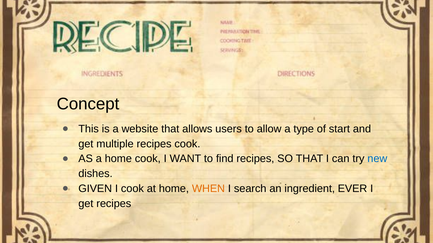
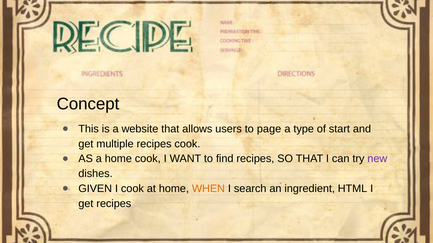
allow: allow -> page (269, 129)
new colour: blue -> purple (377, 159)
EVER: EVER -> HTML (352, 189)
